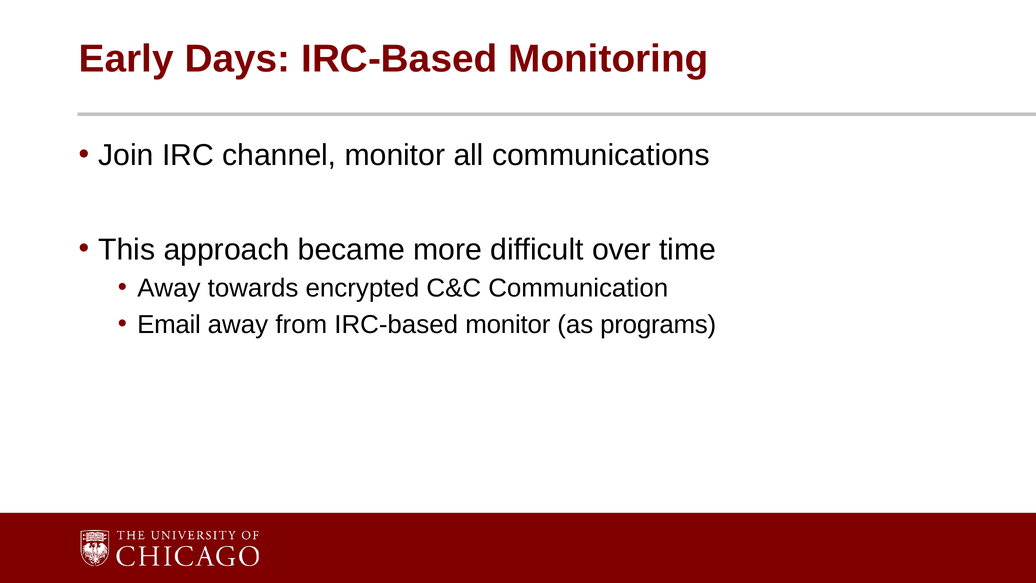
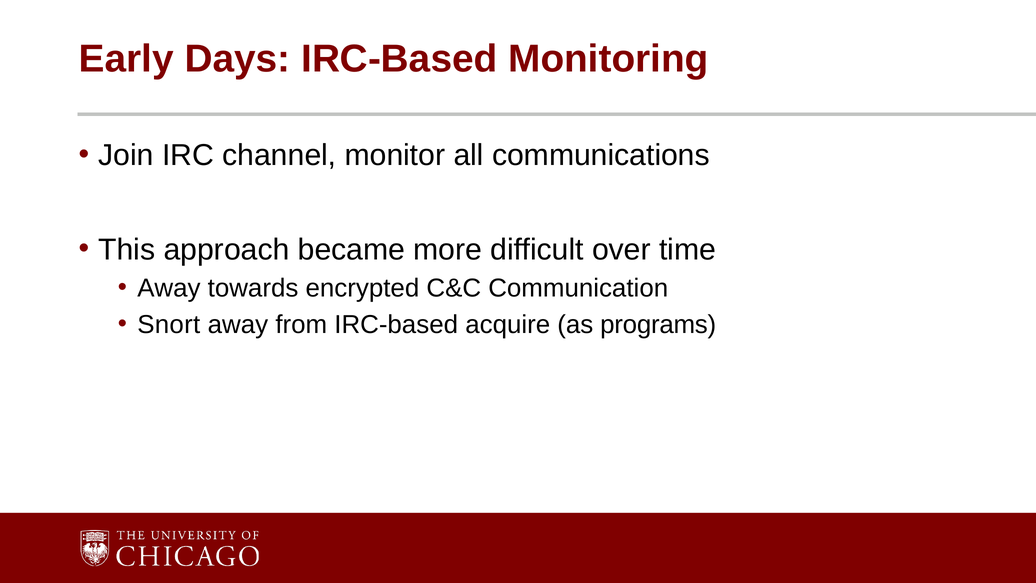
Email: Email -> Snort (169, 325)
IRC-based monitor: monitor -> acquire (508, 325)
